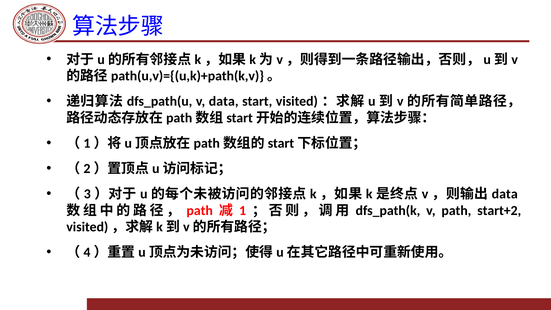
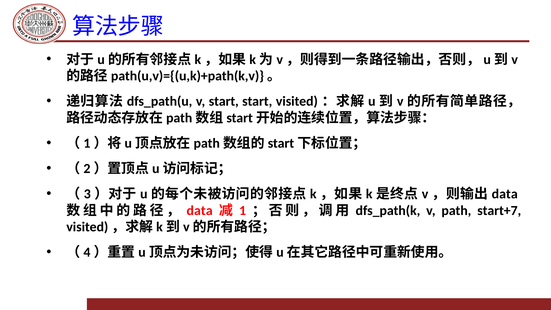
v data: data -> start (224, 101)
path: path -> data (200, 211)
start+2: start+2 -> start+7 (499, 211)
